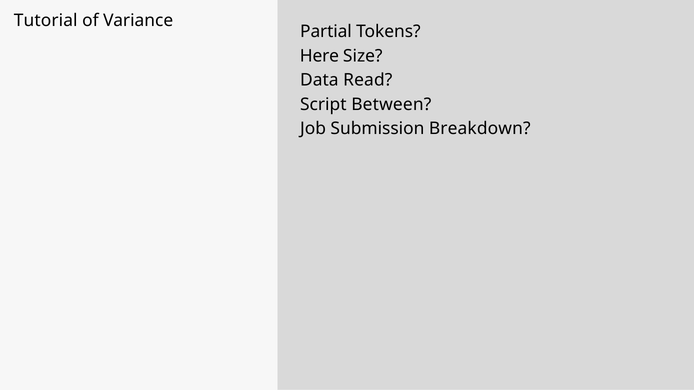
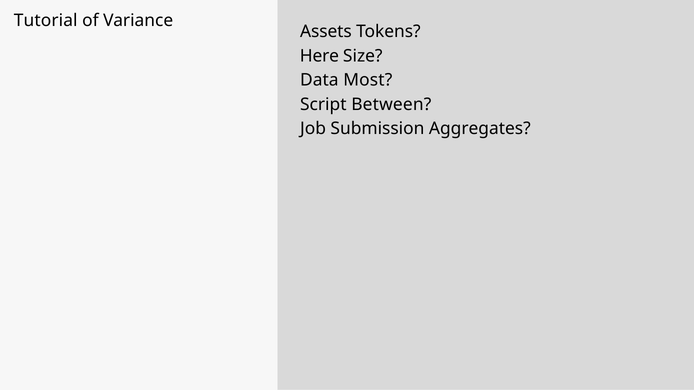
Partial: Partial -> Assets (326, 32)
Read: Read -> Most (368, 80)
Breakdown: Breakdown -> Aggregates (480, 129)
